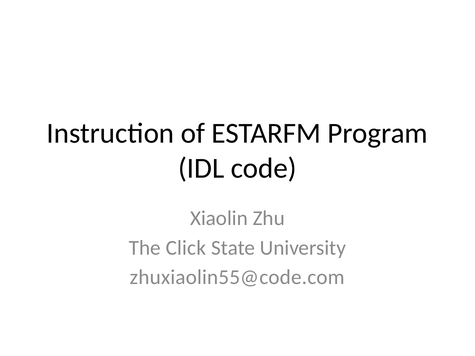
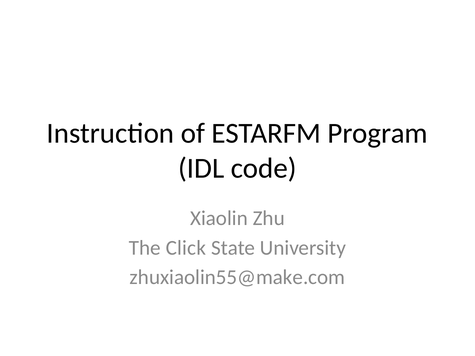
zhuxiaolin55@code.com: zhuxiaolin55@code.com -> zhuxiaolin55@make.com (237, 278)
